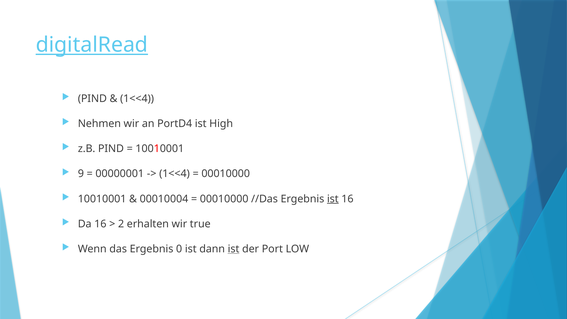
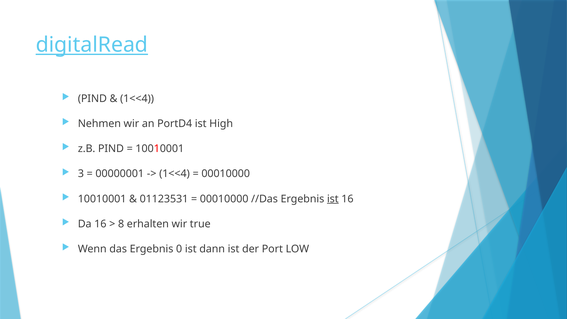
9: 9 -> 3 (81, 174)
00010004: 00010004 -> 01123531 (164, 199)
2: 2 -> 8 (121, 224)
ist underline: present -> none (234, 249)
